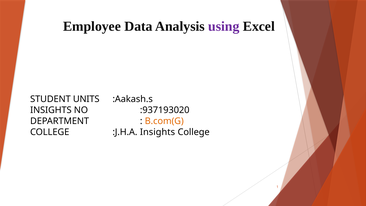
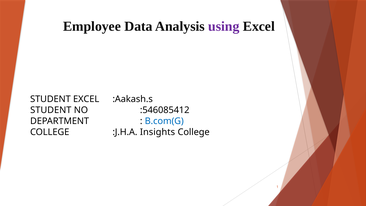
STUDENT UNITS: UNITS -> EXCEL (86, 99)
INSIGHTS: INSIGHTS -> STUDENT (51, 110)
:937193020: :937193020 -> :546085412 (165, 110)
B.com(G colour: orange -> blue (164, 121)
